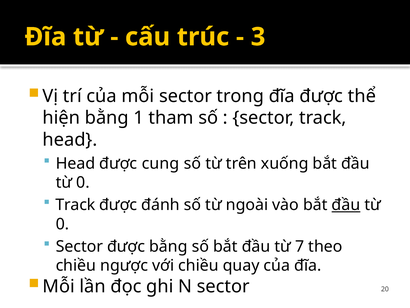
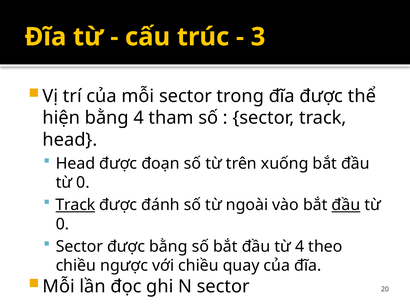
bằng 1: 1 -> 4 (139, 118)
cung: cung -> đoạn (161, 163)
Track underline: none -> present (75, 205)
từ 7: 7 -> 4 (300, 246)
